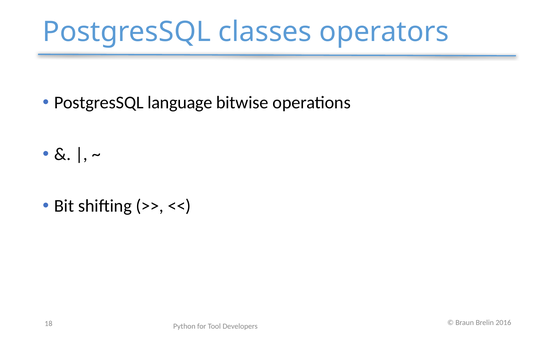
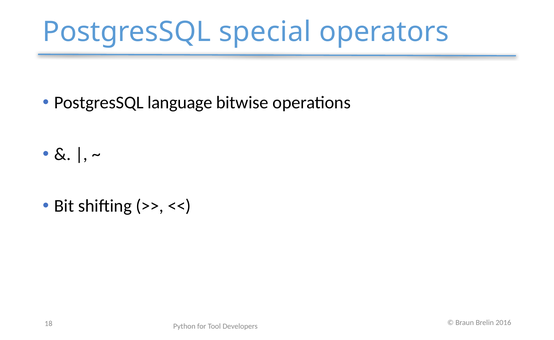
classes: classes -> special (265, 32)
